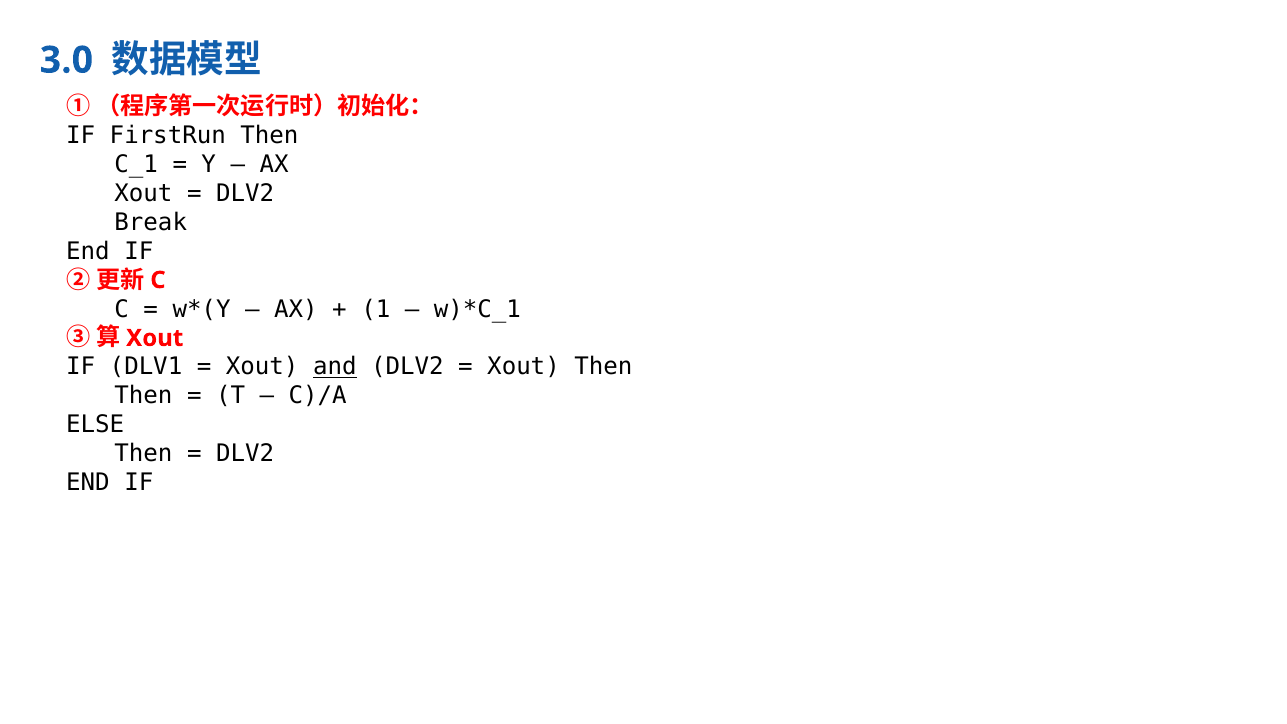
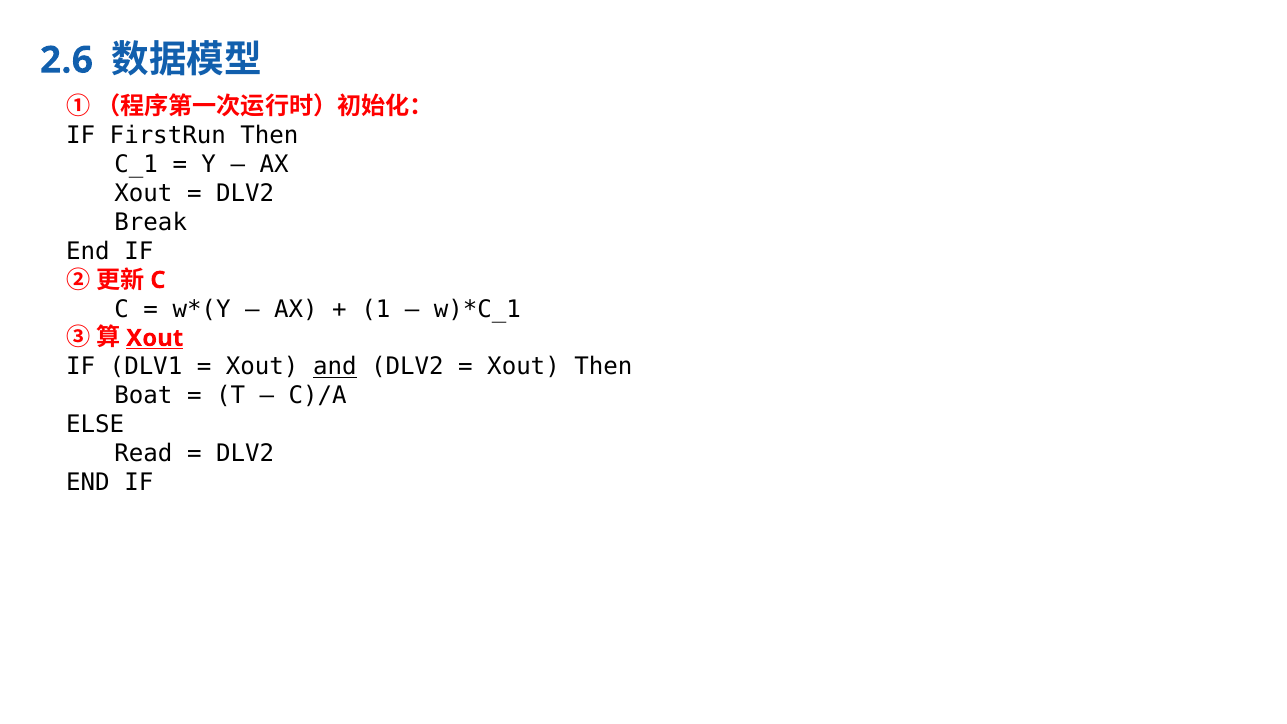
3.0: 3.0 -> 2.6 (66, 60)
Xout underline: none -> present (155, 338)
Then: Then -> Boat (143, 396)
Then: Then -> Read (143, 454)
